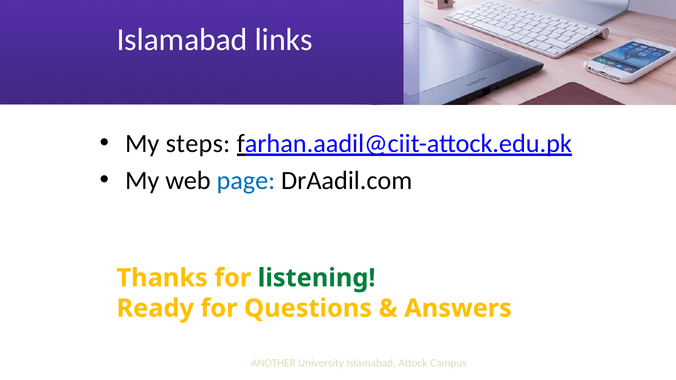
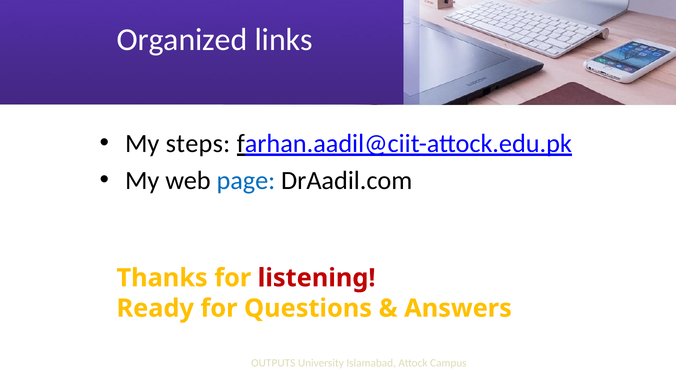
Islamabad: Islamabad -> Organized (182, 40)
listening colour: green -> red (317, 278)
ANOTHER: ANOTHER -> OUTPUTS (273, 363)
